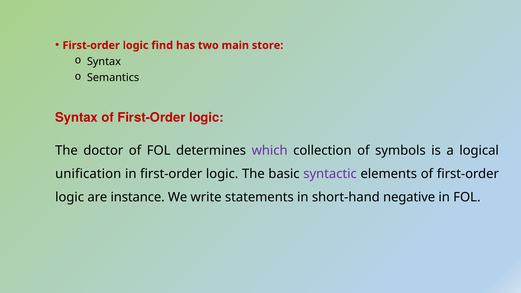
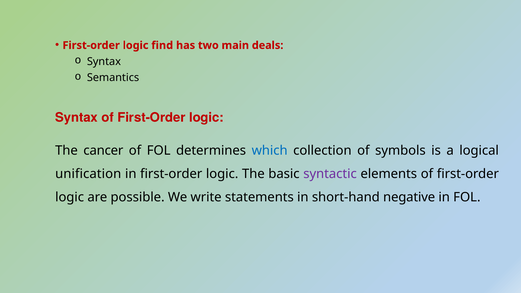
store: store -> deals (268, 45)
doctor: doctor -> cancer (103, 151)
which colour: purple -> blue (270, 151)
instance: instance -> possible (138, 197)
